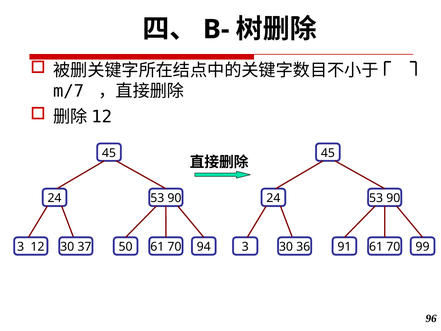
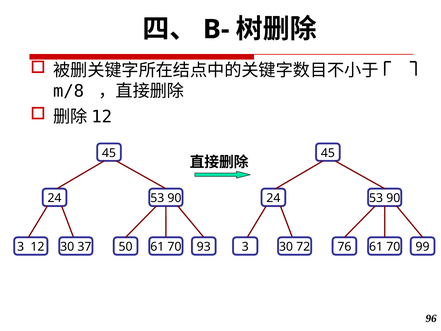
m/7: m/7 -> m/8 (69, 91)
94: 94 -> 93 (204, 247)
36: 36 -> 72 (303, 247)
91: 91 -> 76 (344, 247)
